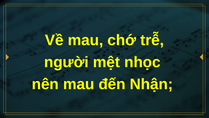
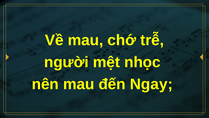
Nhận: Nhận -> Ngay (151, 84)
